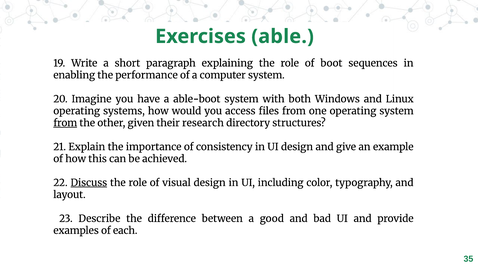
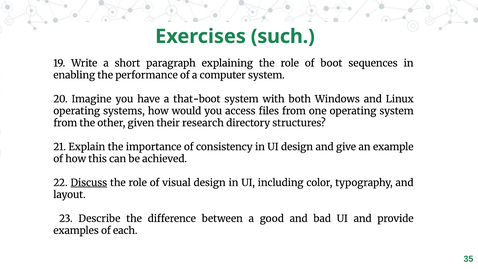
able: able -> such (283, 36)
able-boot: able-boot -> that-boot (197, 99)
from underline: present -> none (65, 123)
